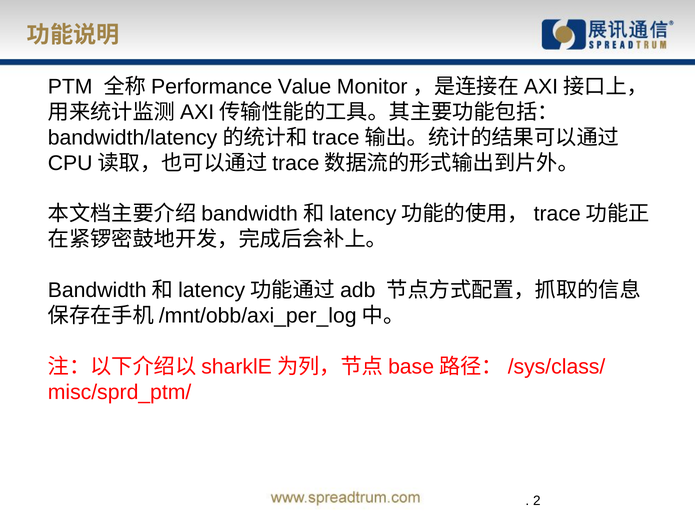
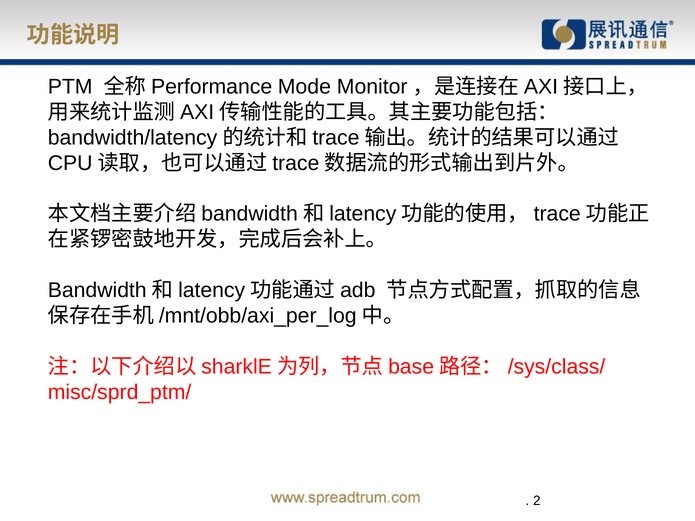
Value: Value -> Mode (304, 87)
